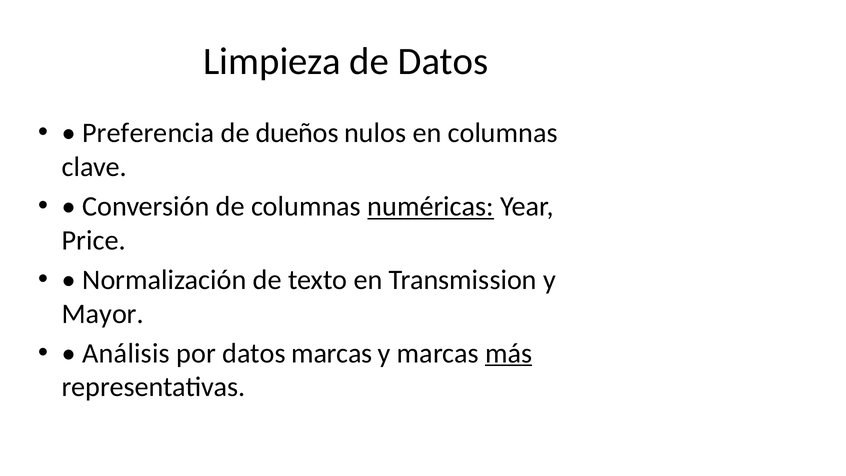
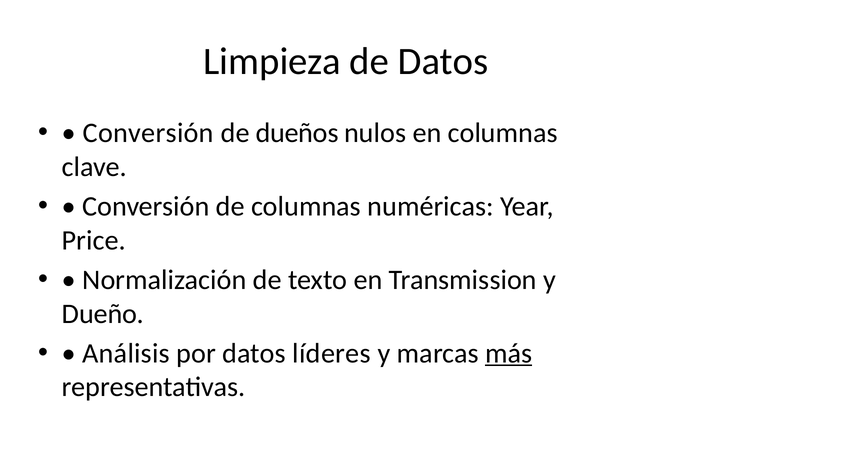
Preferencia: Preferencia -> Conversión (148, 133)
numéricas underline: present -> none (431, 207)
Mayor: Mayor -> Dueño (103, 314)
datos marcas: marcas -> líderes (332, 353)
